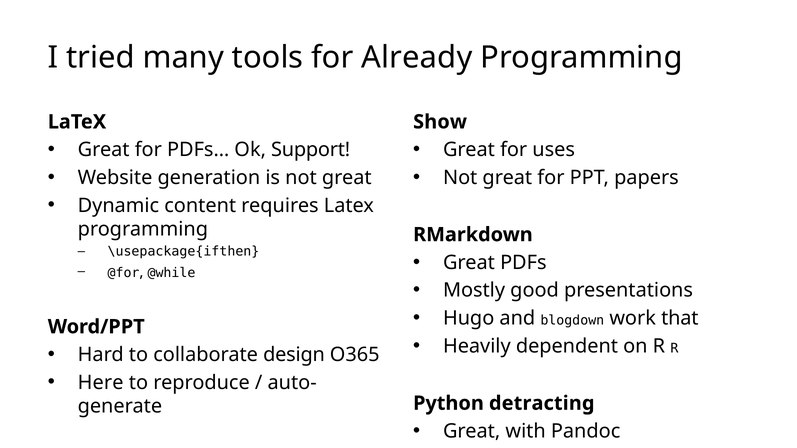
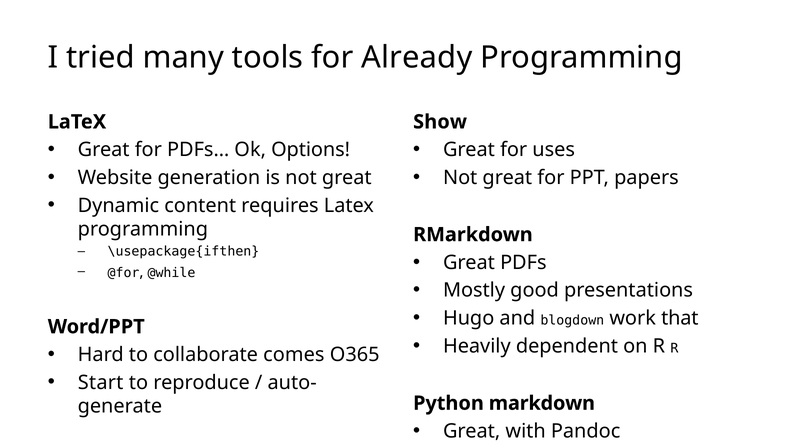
Support: Support -> Options (311, 150)
design: design -> comes (294, 355)
Here: Here -> Start (101, 383)
detracting: detracting -> markdown (542, 404)
